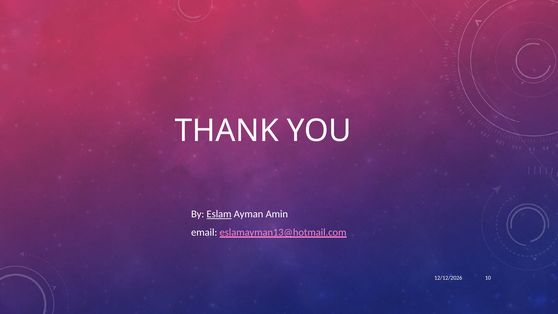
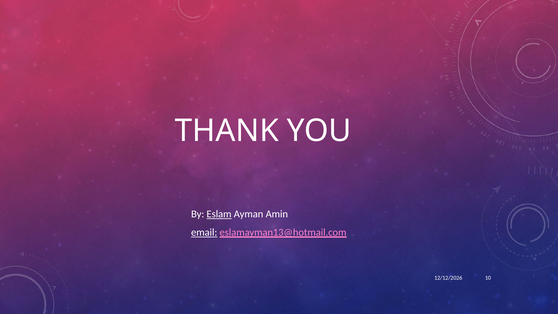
email underline: none -> present (204, 232)
